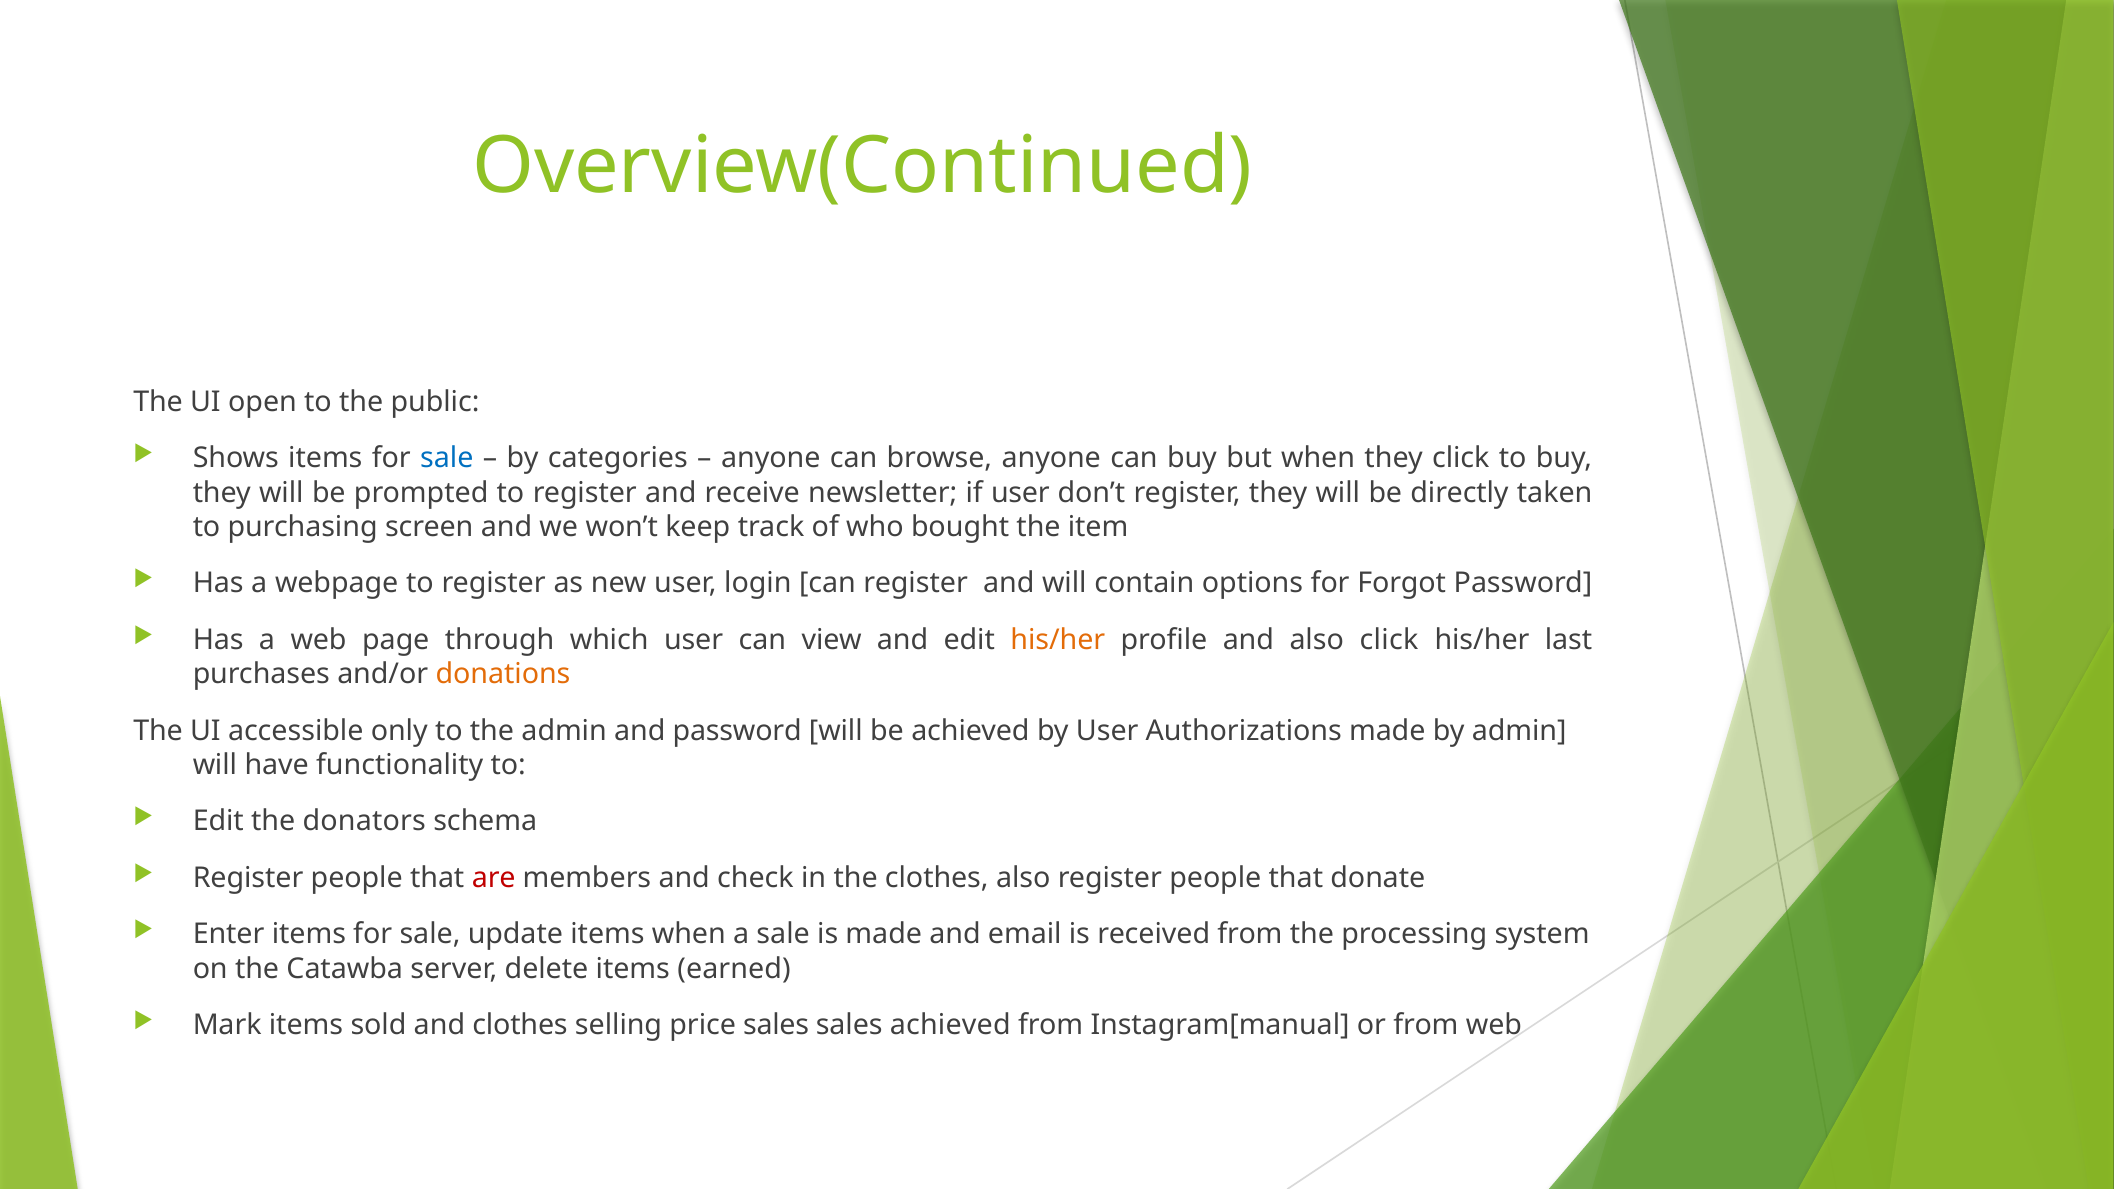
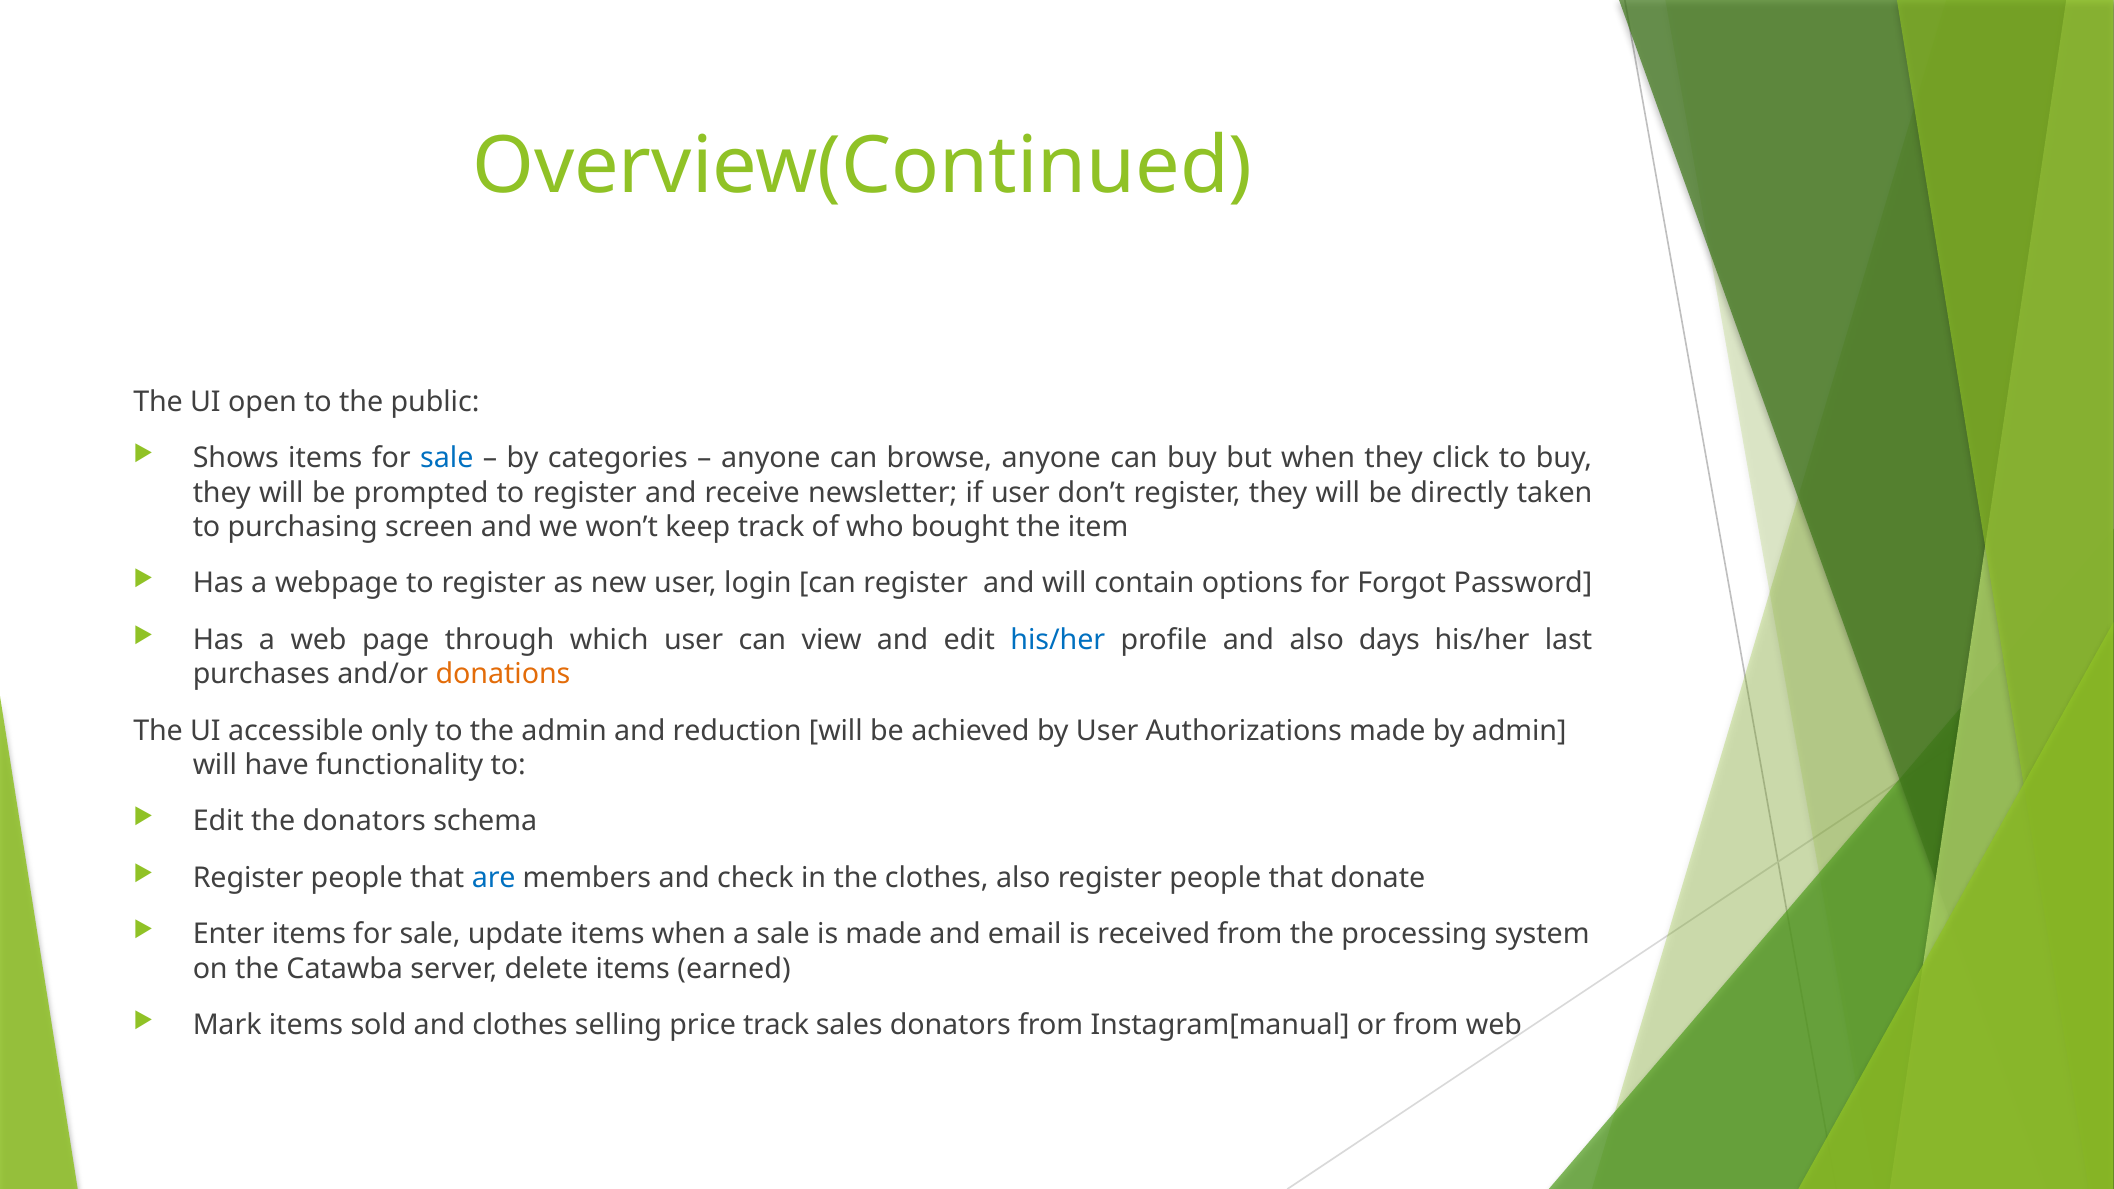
his/her colour: orange -> blue (1058, 640)
also click: click -> days (1389, 640)
and password: password -> reduction (737, 731)
are colour: red -> blue (494, 878)
price sales: sales -> track (776, 1025)
sales achieved: achieved -> donators (950, 1025)
